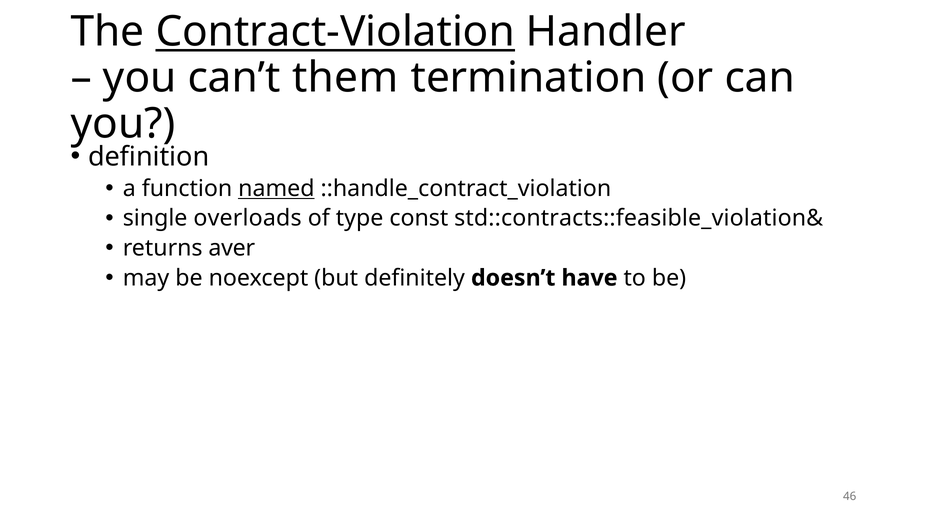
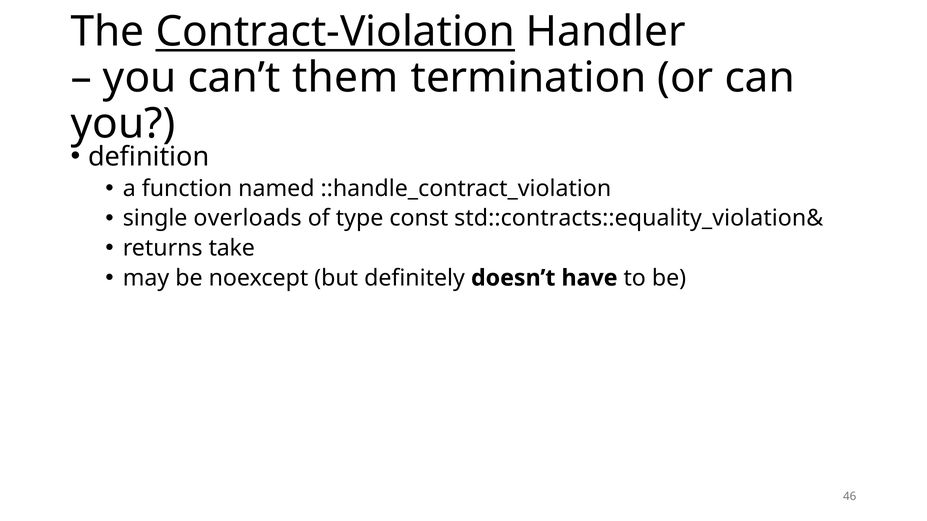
named underline: present -> none (276, 189)
std::contracts::feasible_violation&: std::contracts::feasible_violation& -> std::contracts::equality_violation& (639, 219)
aver: aver -> take (232, 248)
